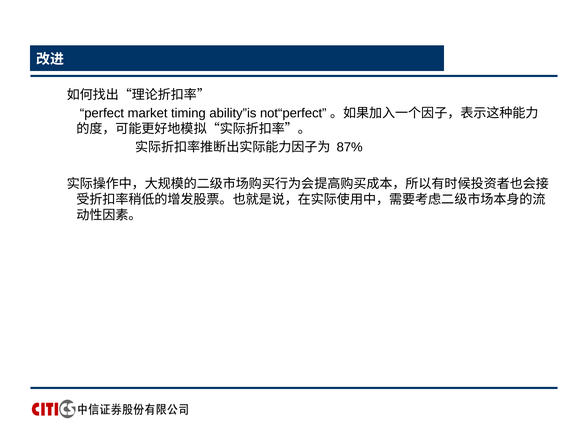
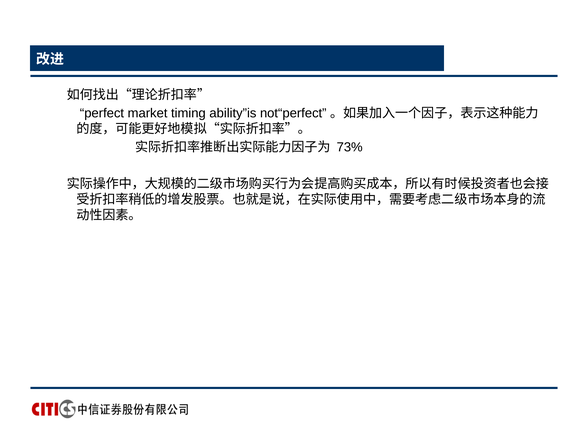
87%: 87% -> 73% (350, 147)
